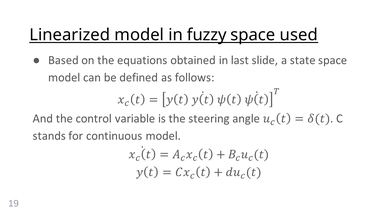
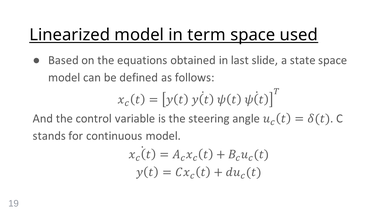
fuzzy: fuzzy -> term (207, 35)
